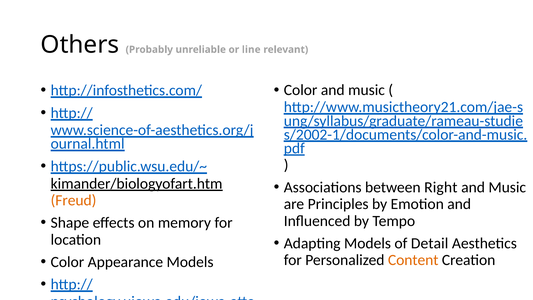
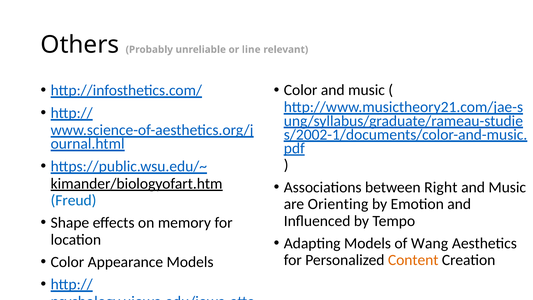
Freud colour: orange -> blue (74, 200)
Principles: Principles -> Orienting (338, 204)
Detail: Detail -> Wang (430, 243)
